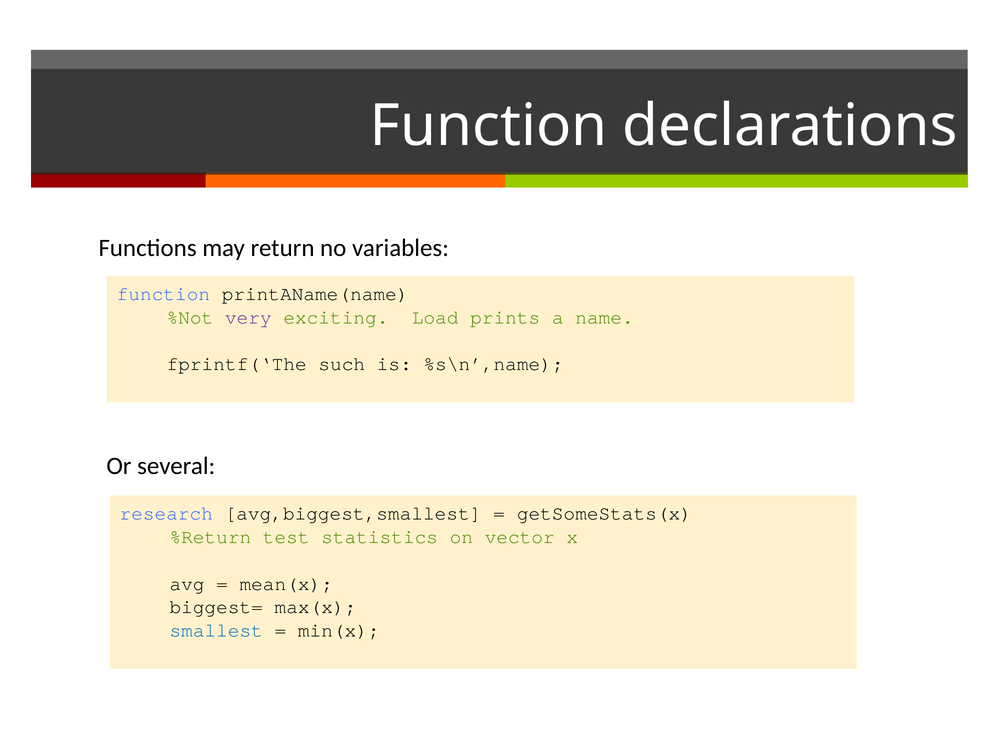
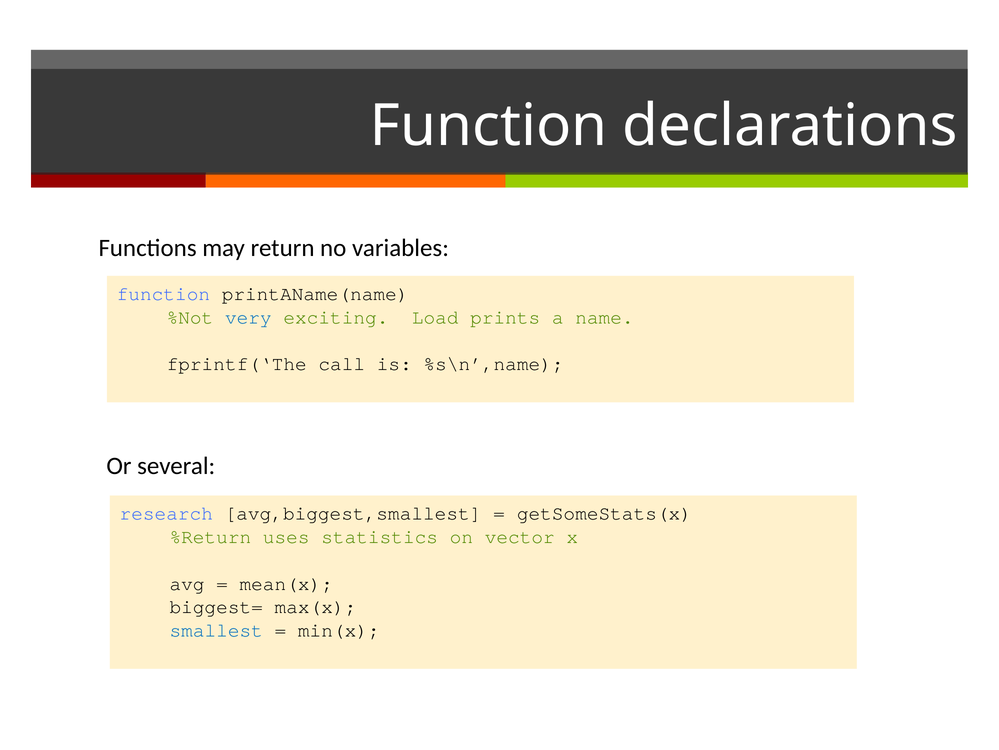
very colour: purple -> blue (248, 317)
such: such -> call (342, 363)
test: test -> uses (286, 536)
